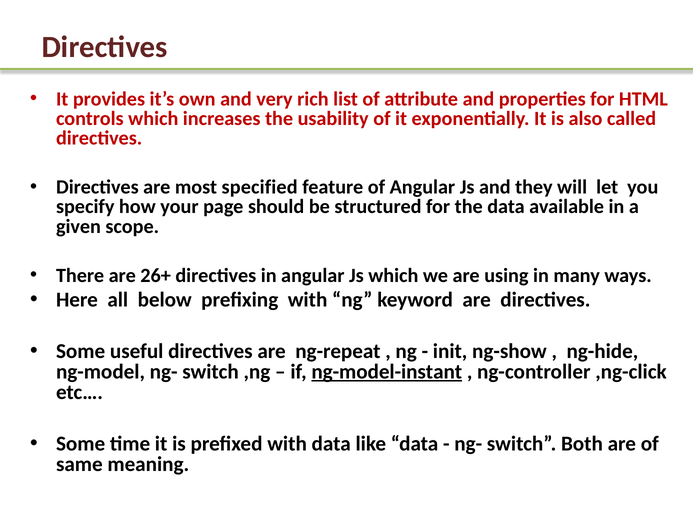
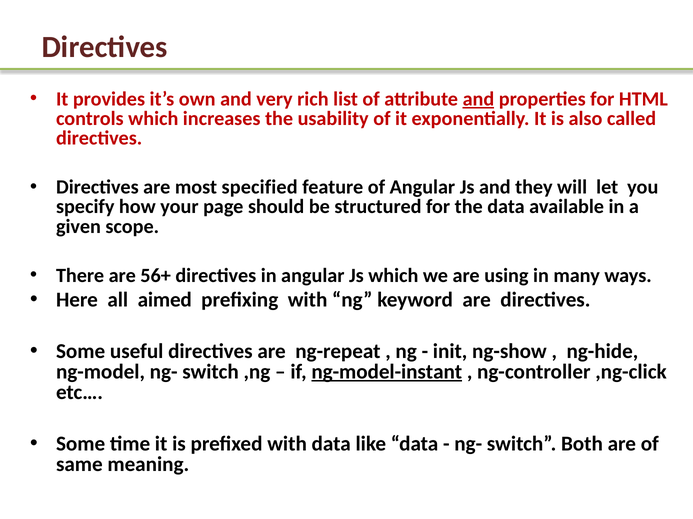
and underline: none -> present (478, 99)
26+: 26+ -> 56+ (156, 276)
below: below -> aimed (165, 300)
